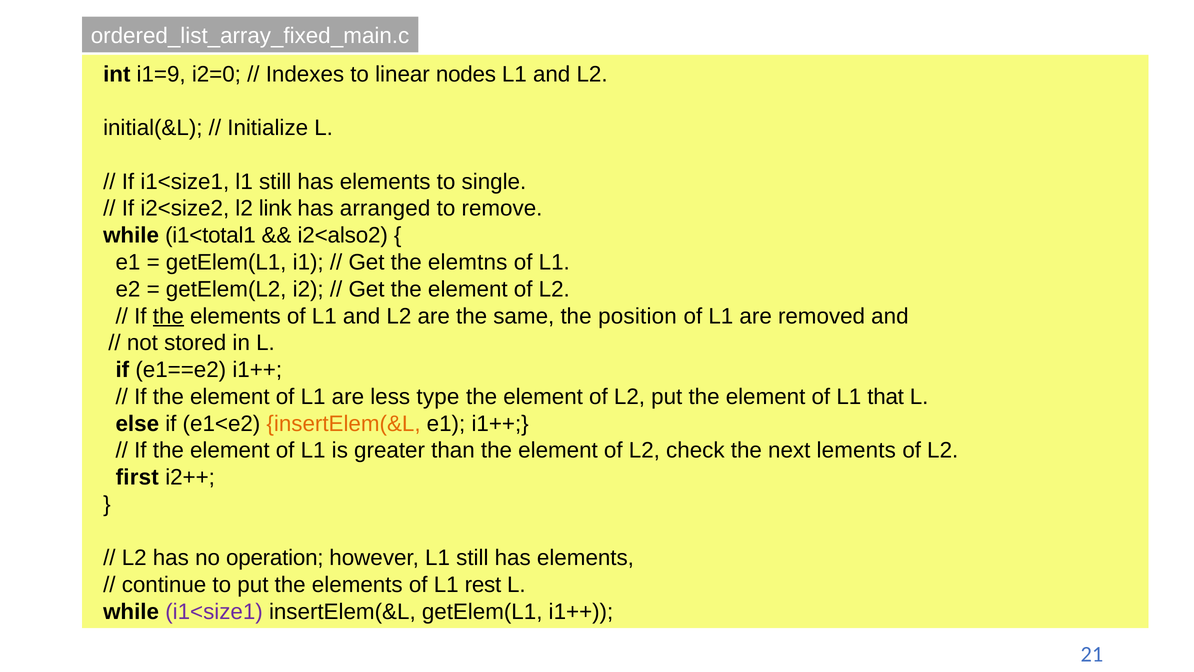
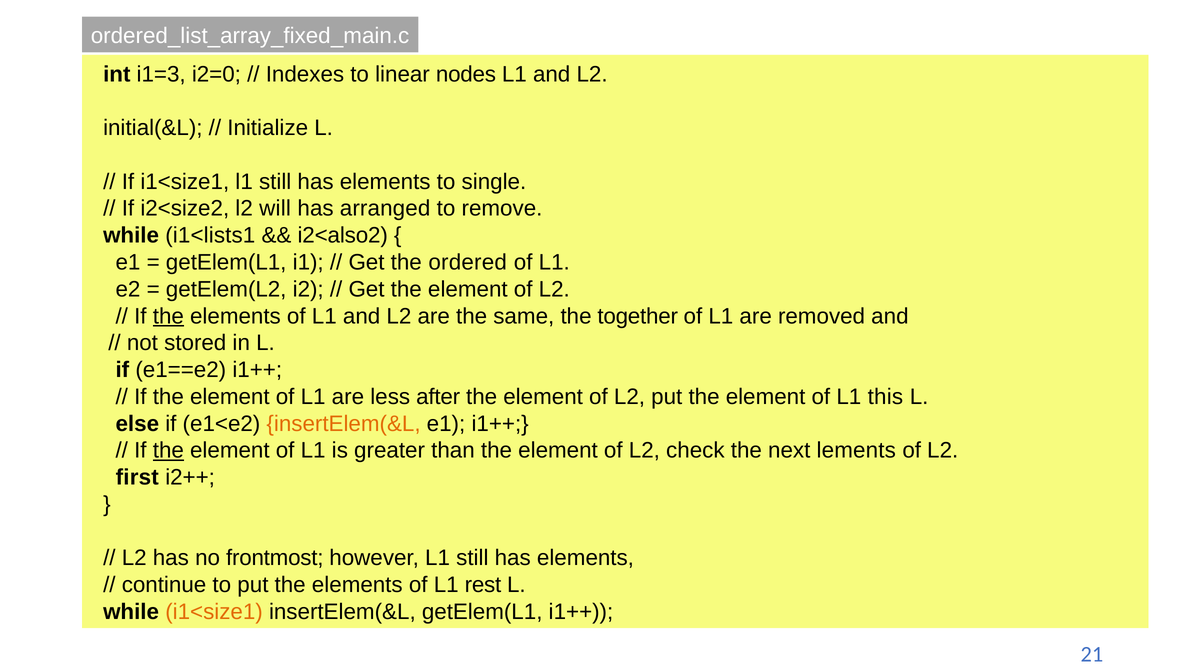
i1=9: i1=9 -> i1=3 (161, 74)
link: link -> will (275, 208)
i1<total1: i1<total1 -> i1<lists1 (210, 235)
elemtns: elemtns -> ordered (468, 262)
position: position -> together (638, 316)
type: type -> after (438, 397)
that: that -> this (885, 397)
the underline: none -> present (168, 450)
operation: operation -> frontmost (275, 558)
i1<size1 colour: purple -> orange (214, 611)
